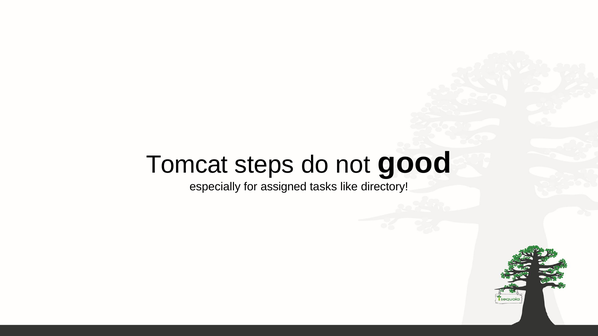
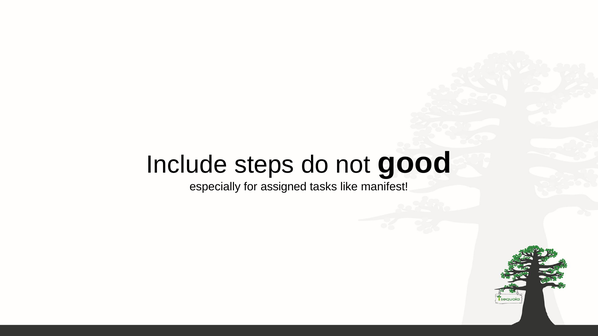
Tomcat: Tomcat -> Include (187, 165)
directory: directory -> manifest (385, 187)
